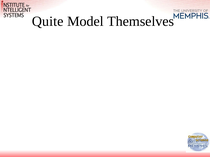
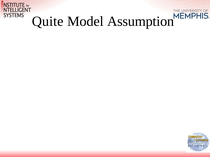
Themselves: Themselves -> Assumption (141, 21)
